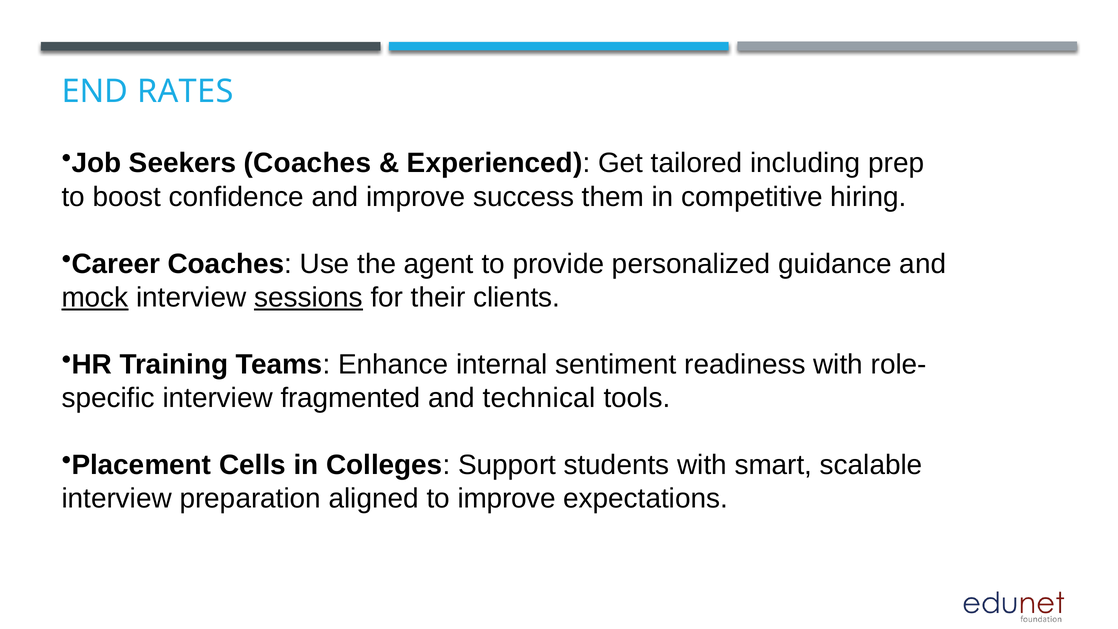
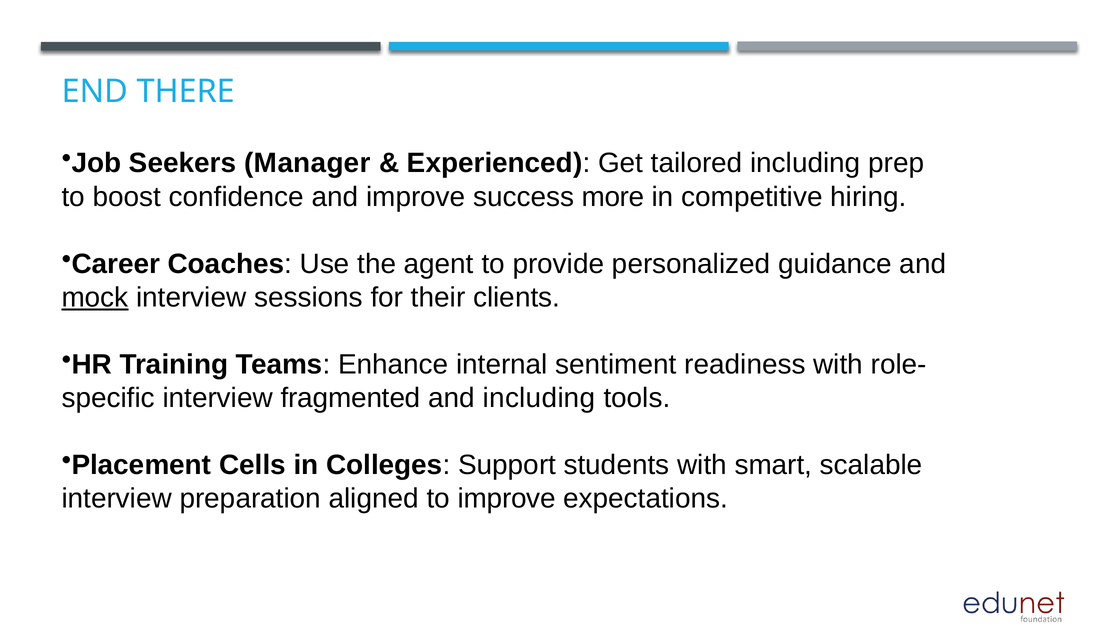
RATES: RATES -> THERE (186, 91)
Seekers Coaches: Coaches -> Manager (307, 163)
them: them -> more (613, 197)
sessions underline: present -> none (309, 297)
and technical: technical -> including (539, 398)
